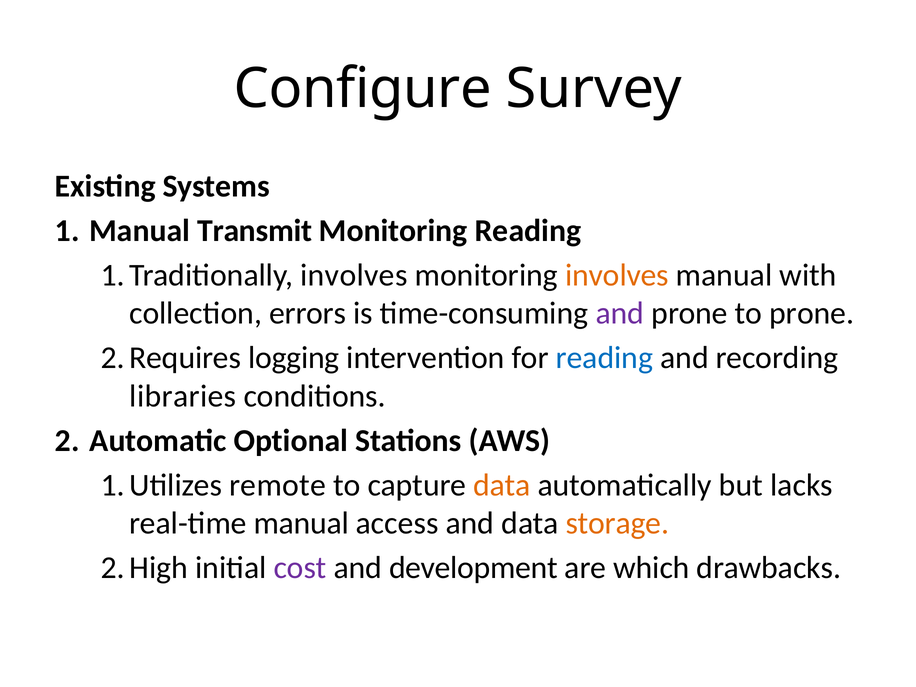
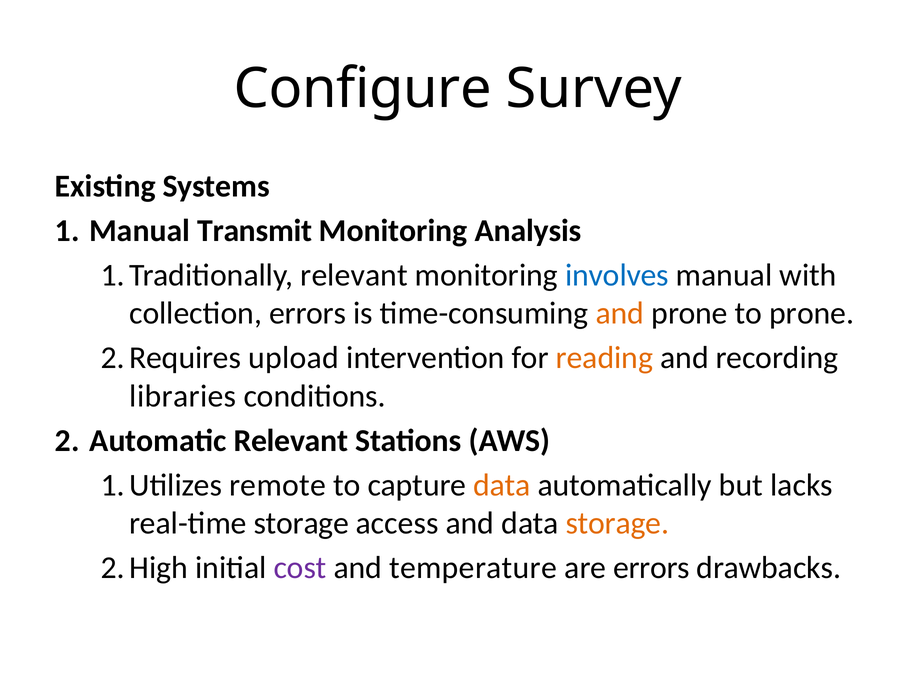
Monitoring Reading: Reading -> Analysis (528, 231)
involves: involves -> relevant (354, 275)
involves colour: orange -> blue (617, 275)
and colour: purple -> orange (620, 313)
logging: logging -> upload (294, 358)
reading colour: blue -> orange (604, 358)
Automatic Optional: Optional -> Relevant (291, 441)
real-time manual: manual -> storage (301, 523)
development: development -> temperature (473, 568)
are which: which -> errors (651, 568)
